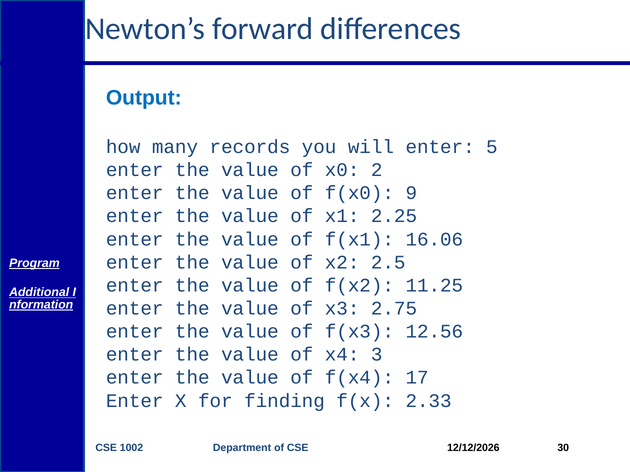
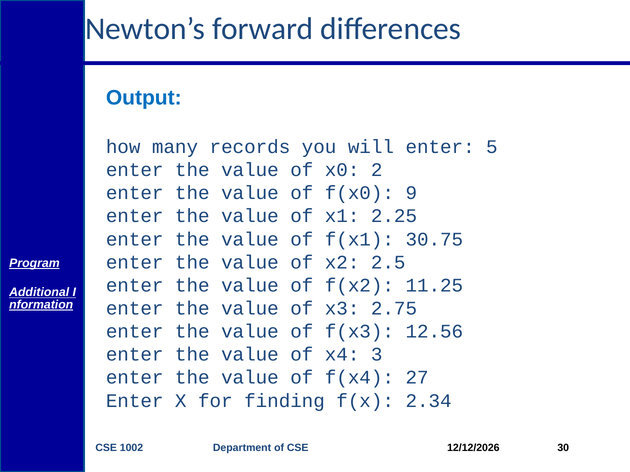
16.06: 16.06 -> 30.75 (434, 239)
17: 17 -> 27 (417, 378)
2.33: 2.33 -> 2.34 (429, 401)
